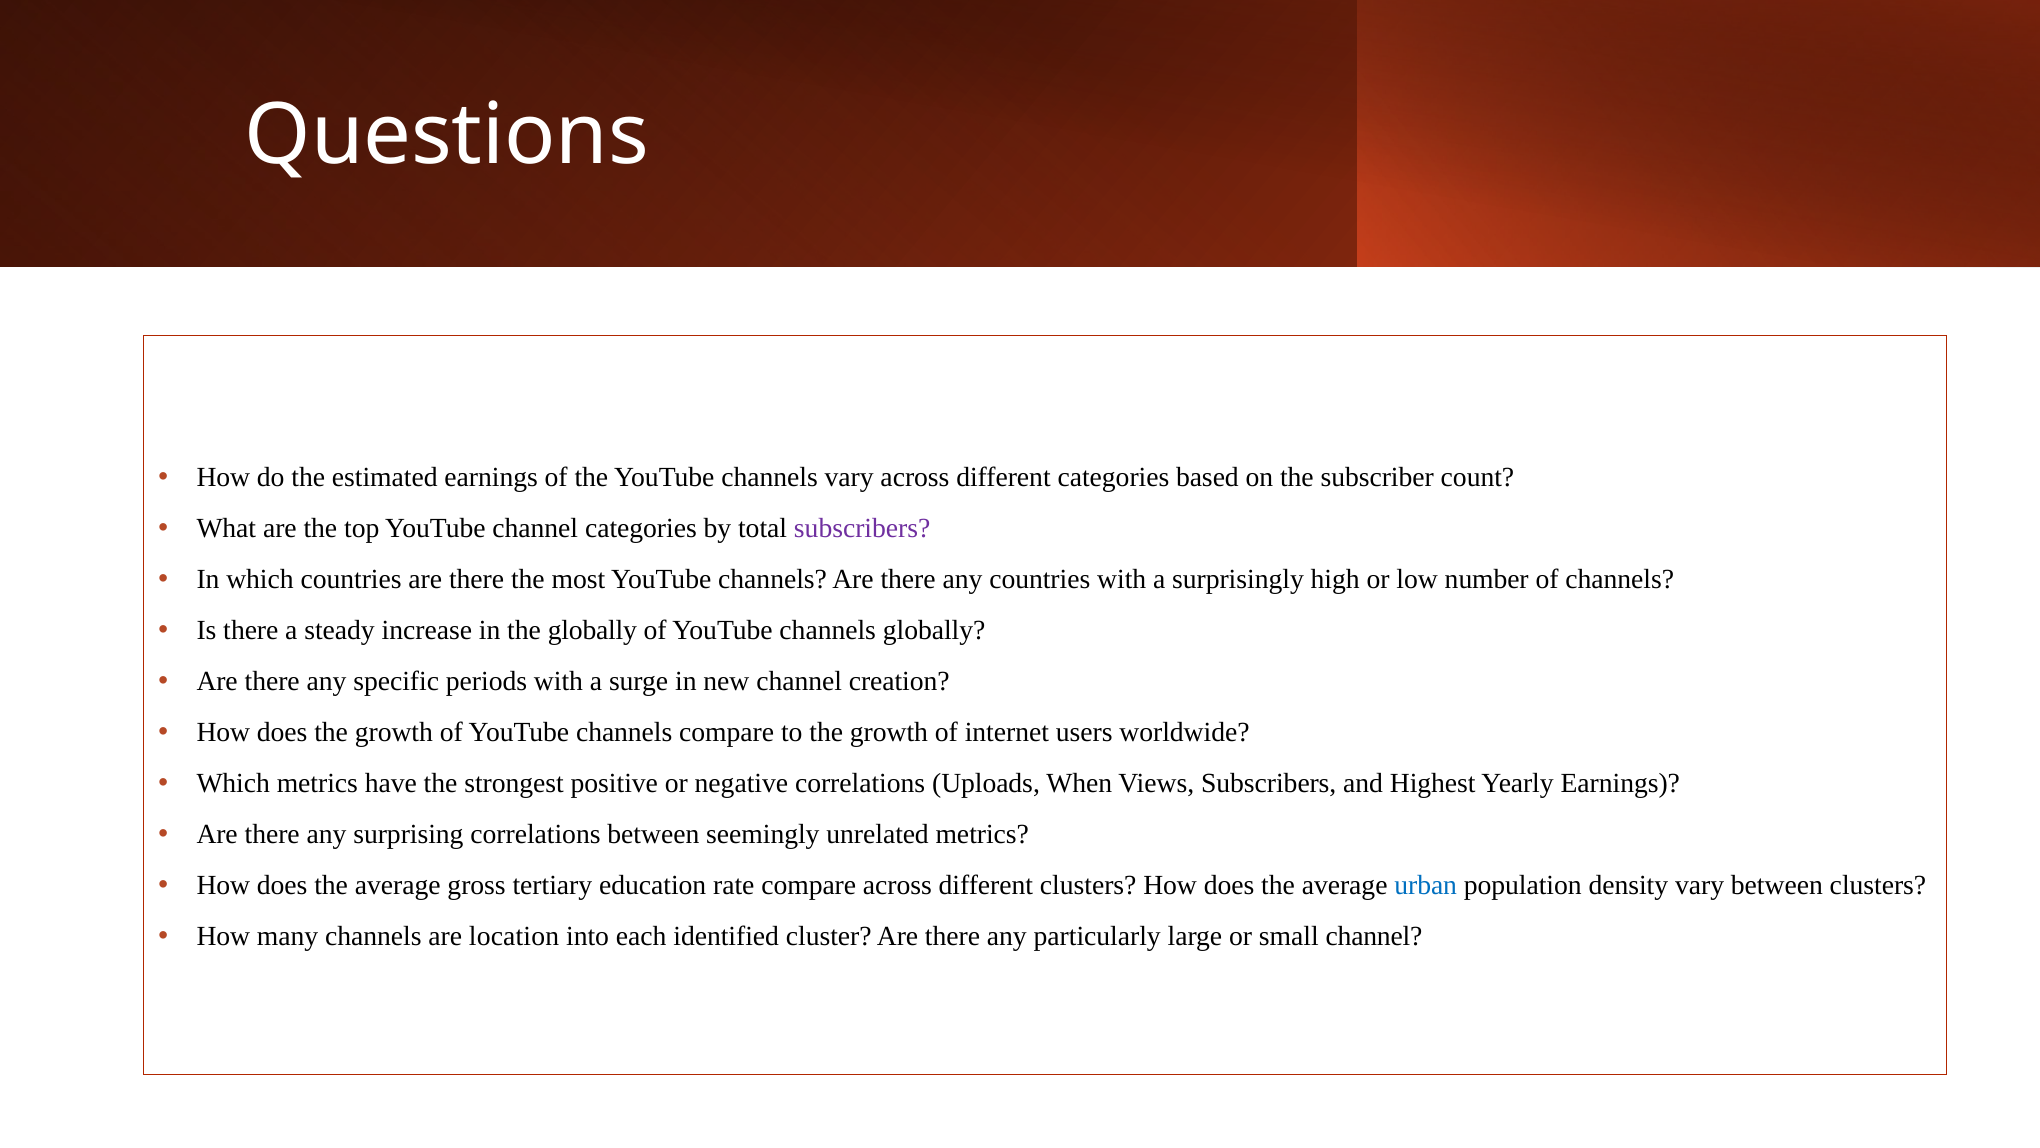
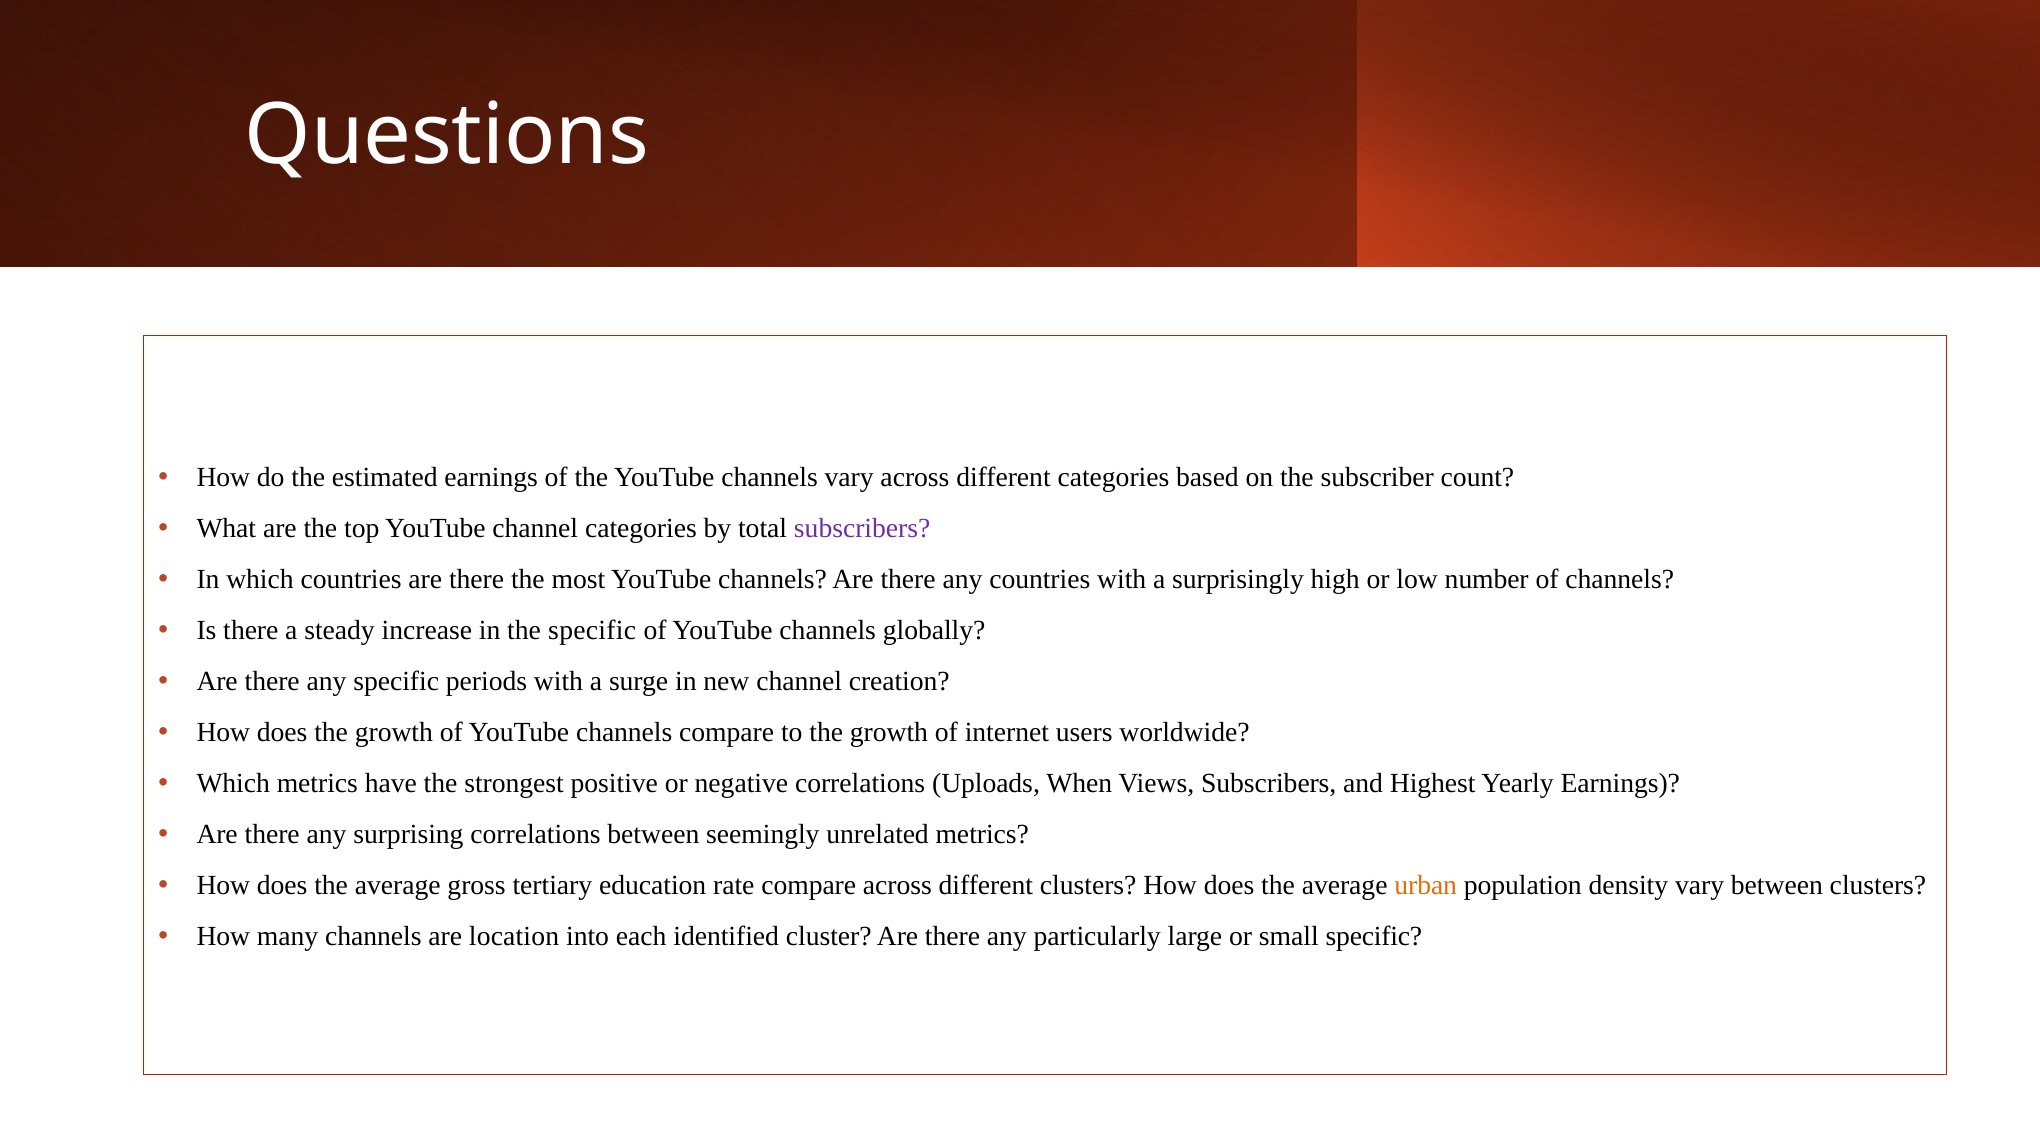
the globally: globally -> specific (592, 630)
urban colour: blue -> orange (1426, 885)
small channel: channel -> specific (1374, 936)
